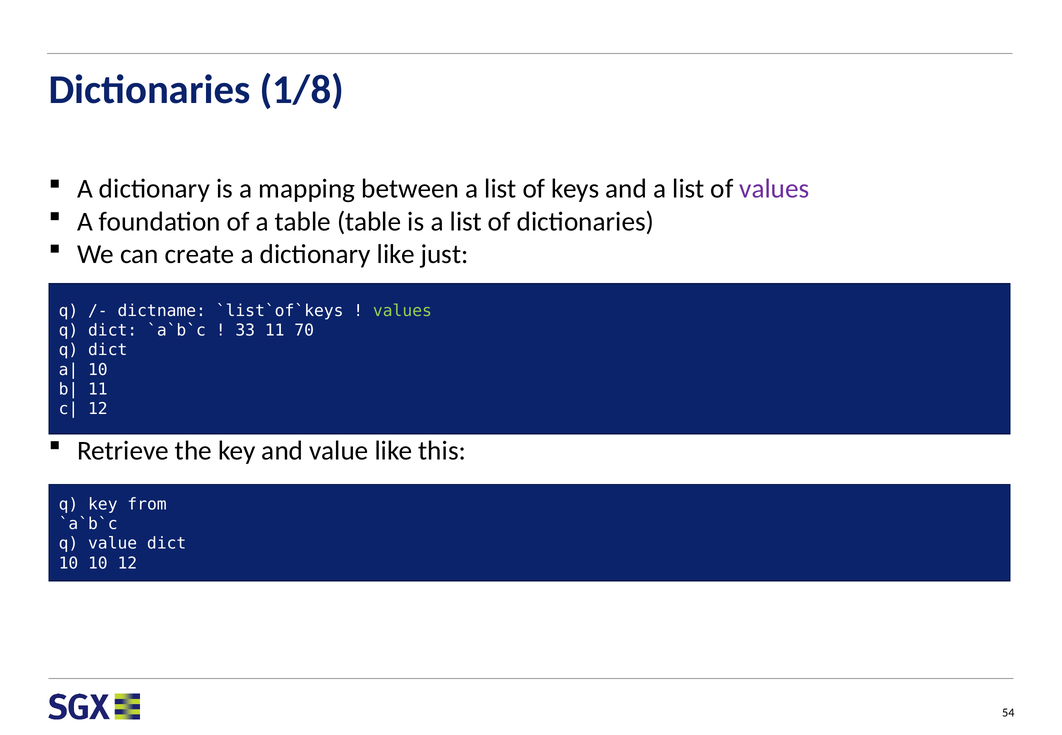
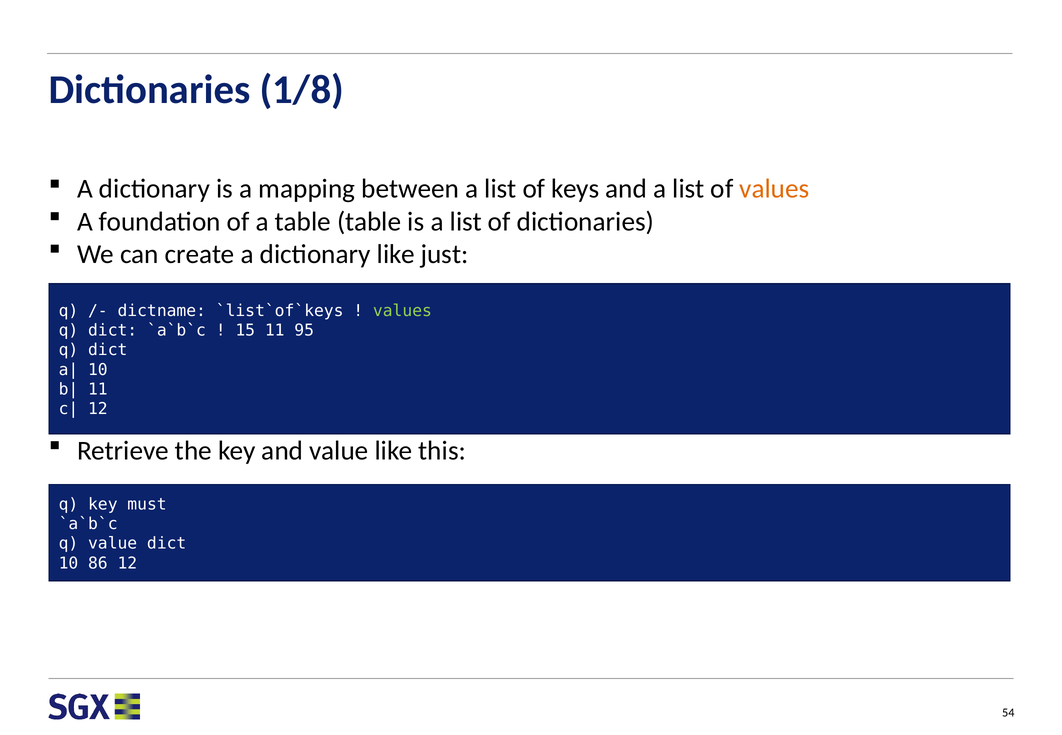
values colour: purple -> orange (774, 189)
33: 33 -> 15 (245, 331)
70: 70 -> 95 (304, 331)
from: from -> must (147, 505)
10 10: 10 -> 86 (98, 563)
